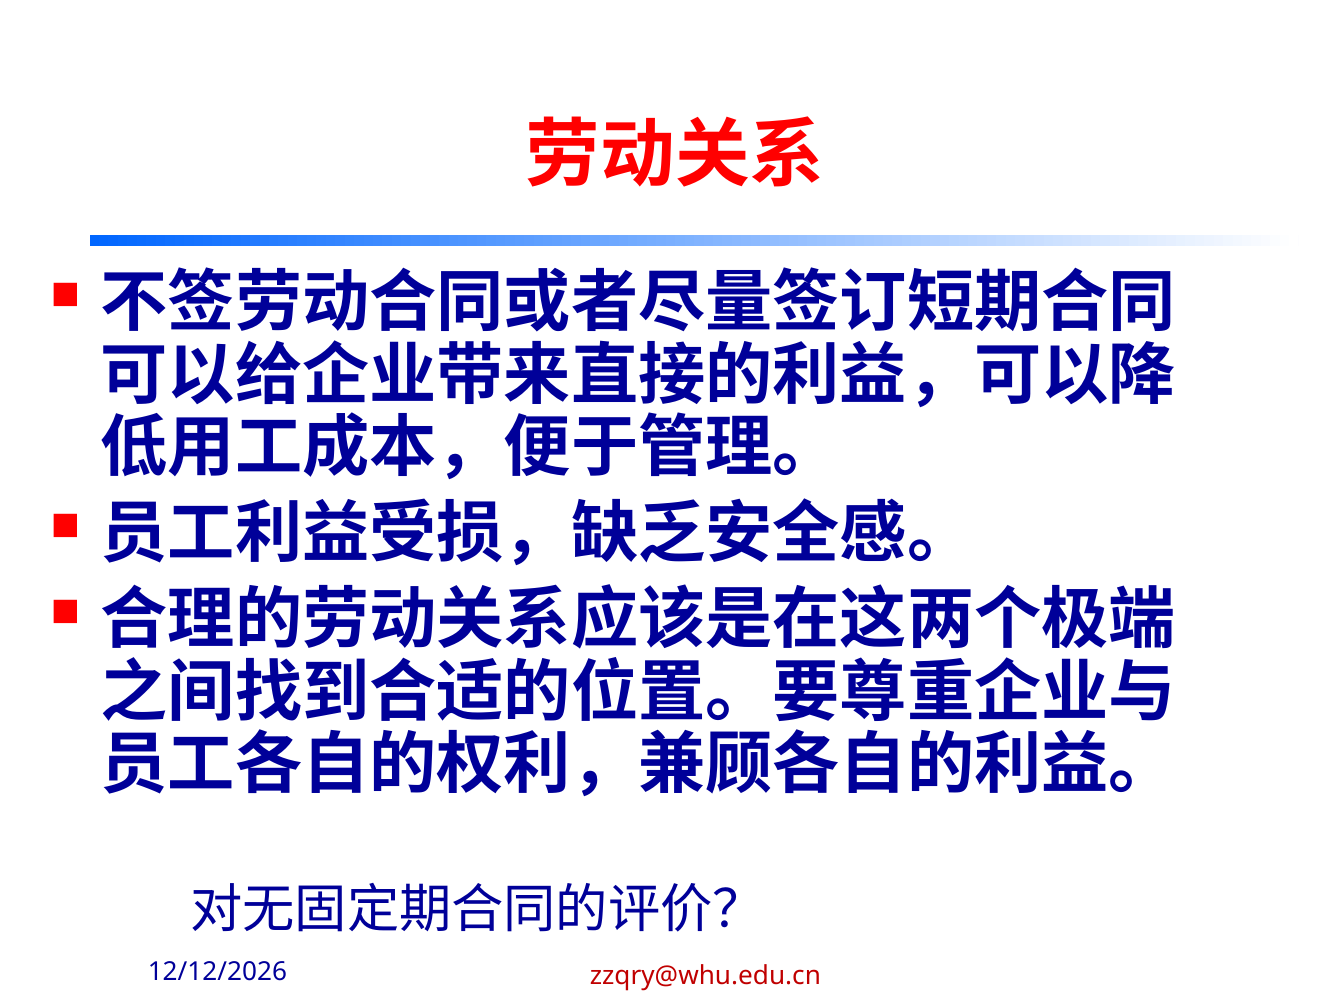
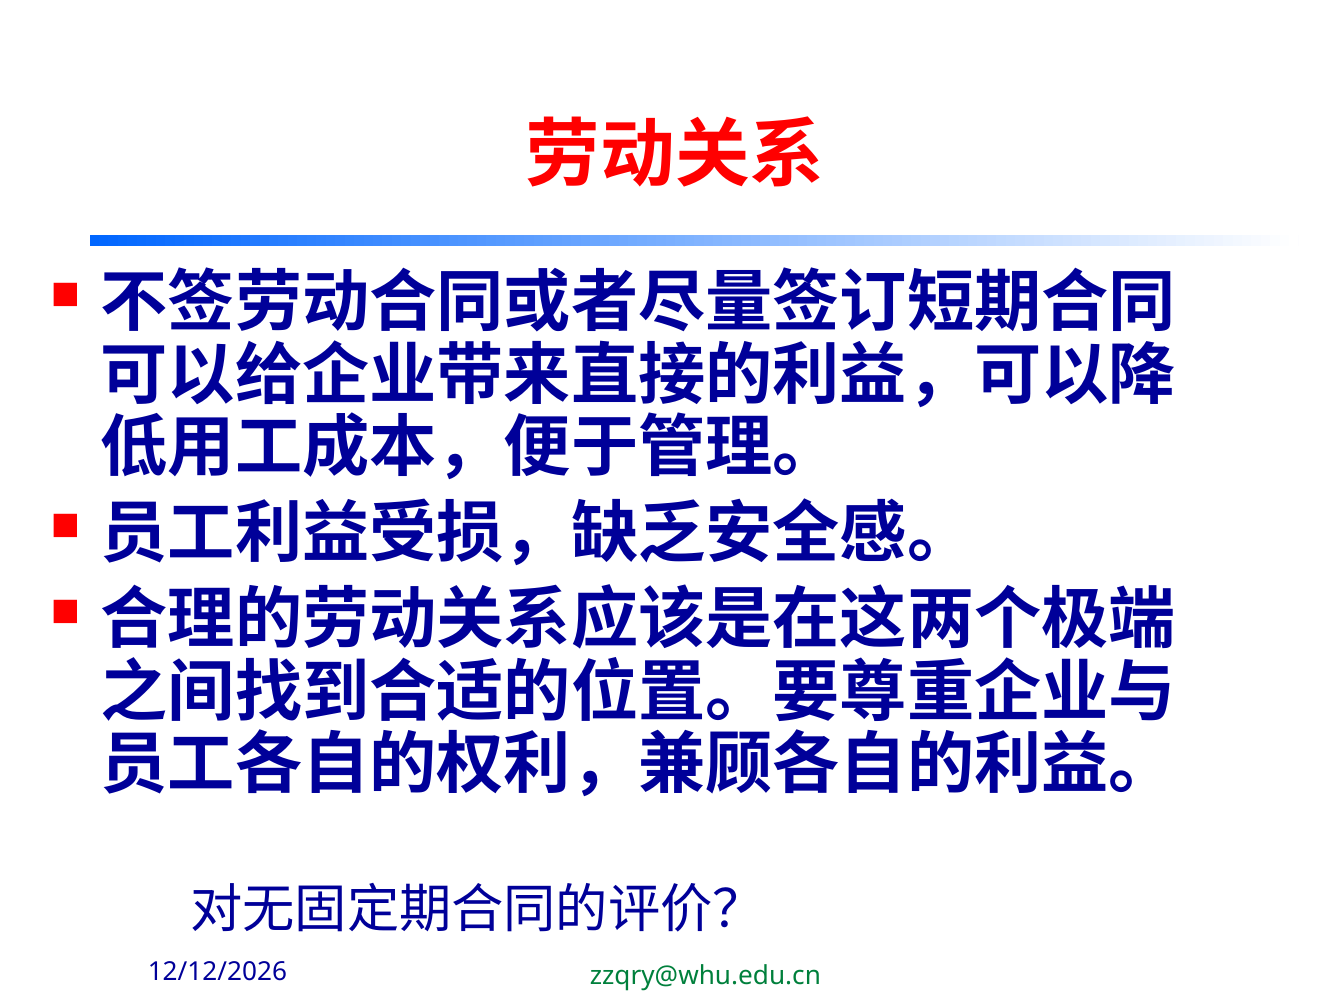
zzqry@whu.edu.cn colour: red -> green (705, 976)
